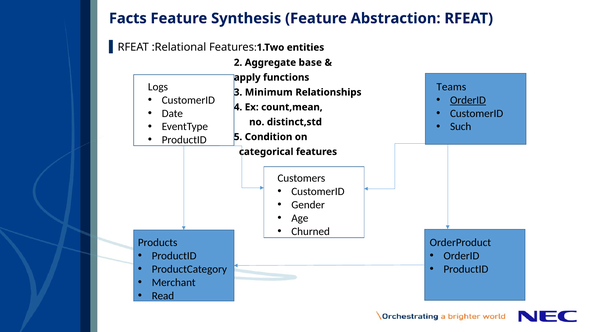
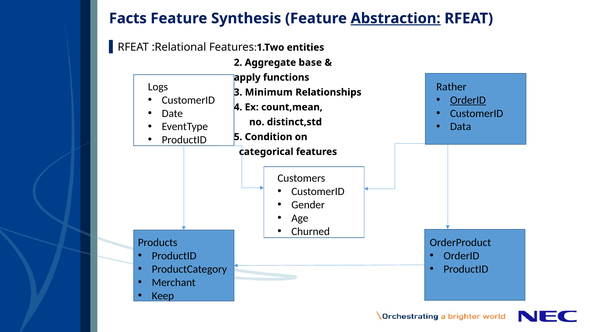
Abstraction underline: none -> present (396, 18)
Teams: Teams -> Rather (451, 87)
Such: Such -> Data (461, 127)
Read: Read -> Keep (163, 296)
